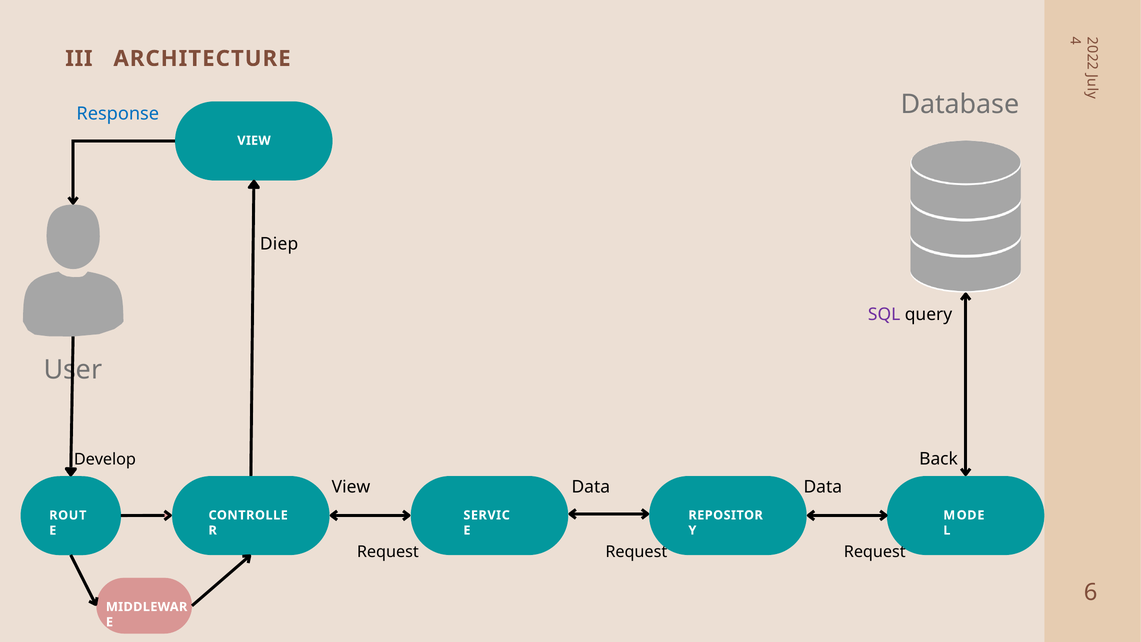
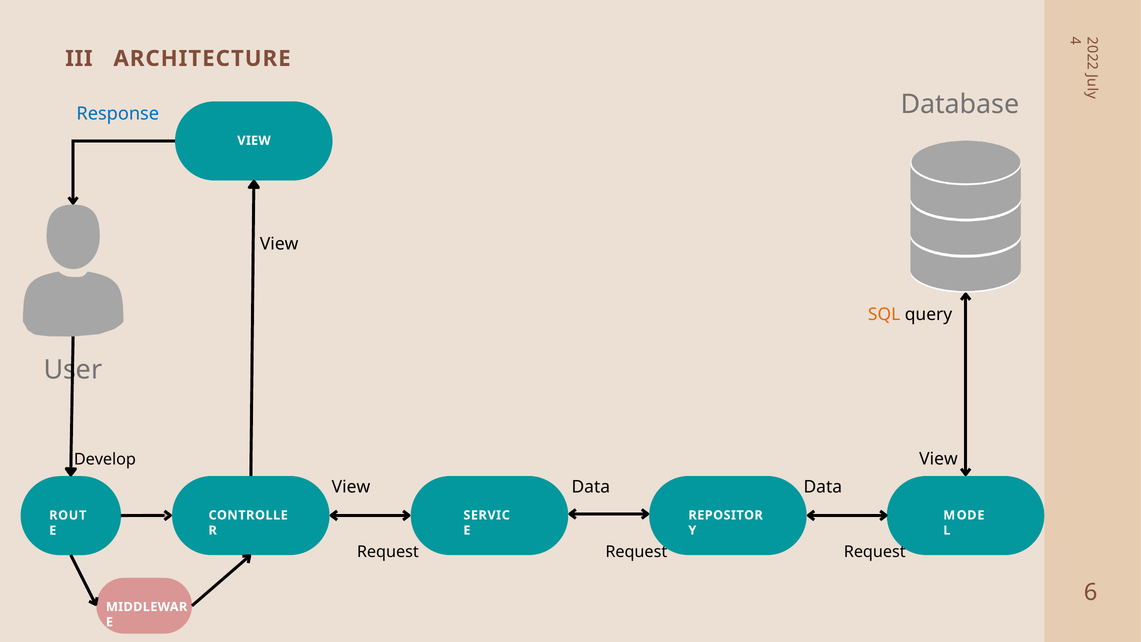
Diep: Diep -> View (279, 244)
SQL colour: purple -> orange (884, 314)
Back: Back -> View (939, 459)
